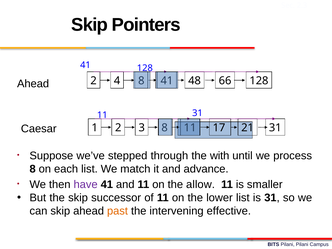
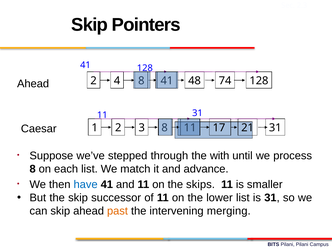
66: 66 -> 74 (225, 81)
have colour: purple -> blue (86, 184)
allow: allow -> skips (201, 184)
effective: effective -> merging (229, 211)
